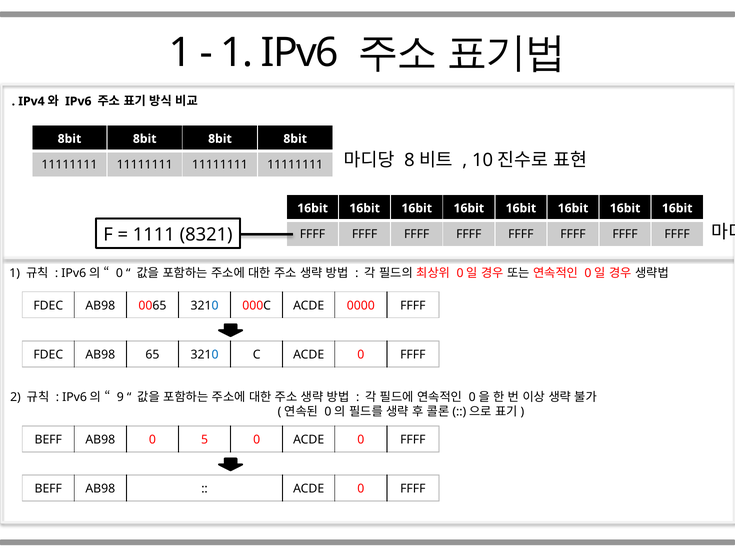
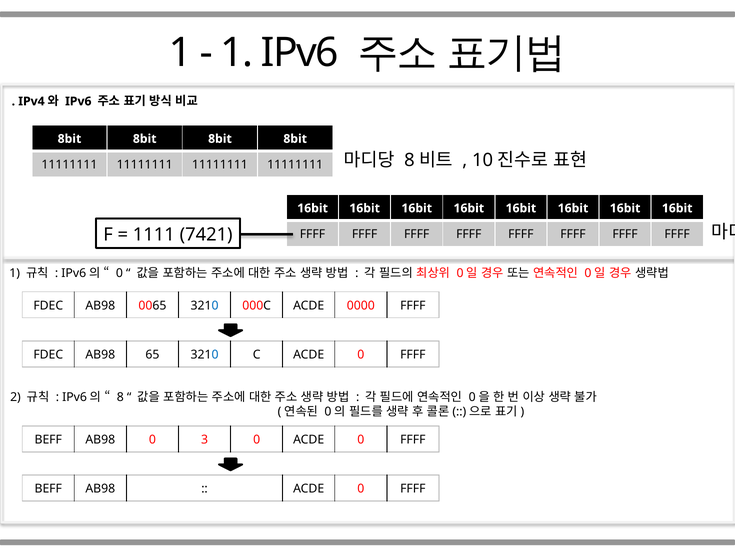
8321: 8321 -> 7421 (206, 235)
9: 9 -> 8 (120, 397)
5: 5 -> 3 (205, 440)
